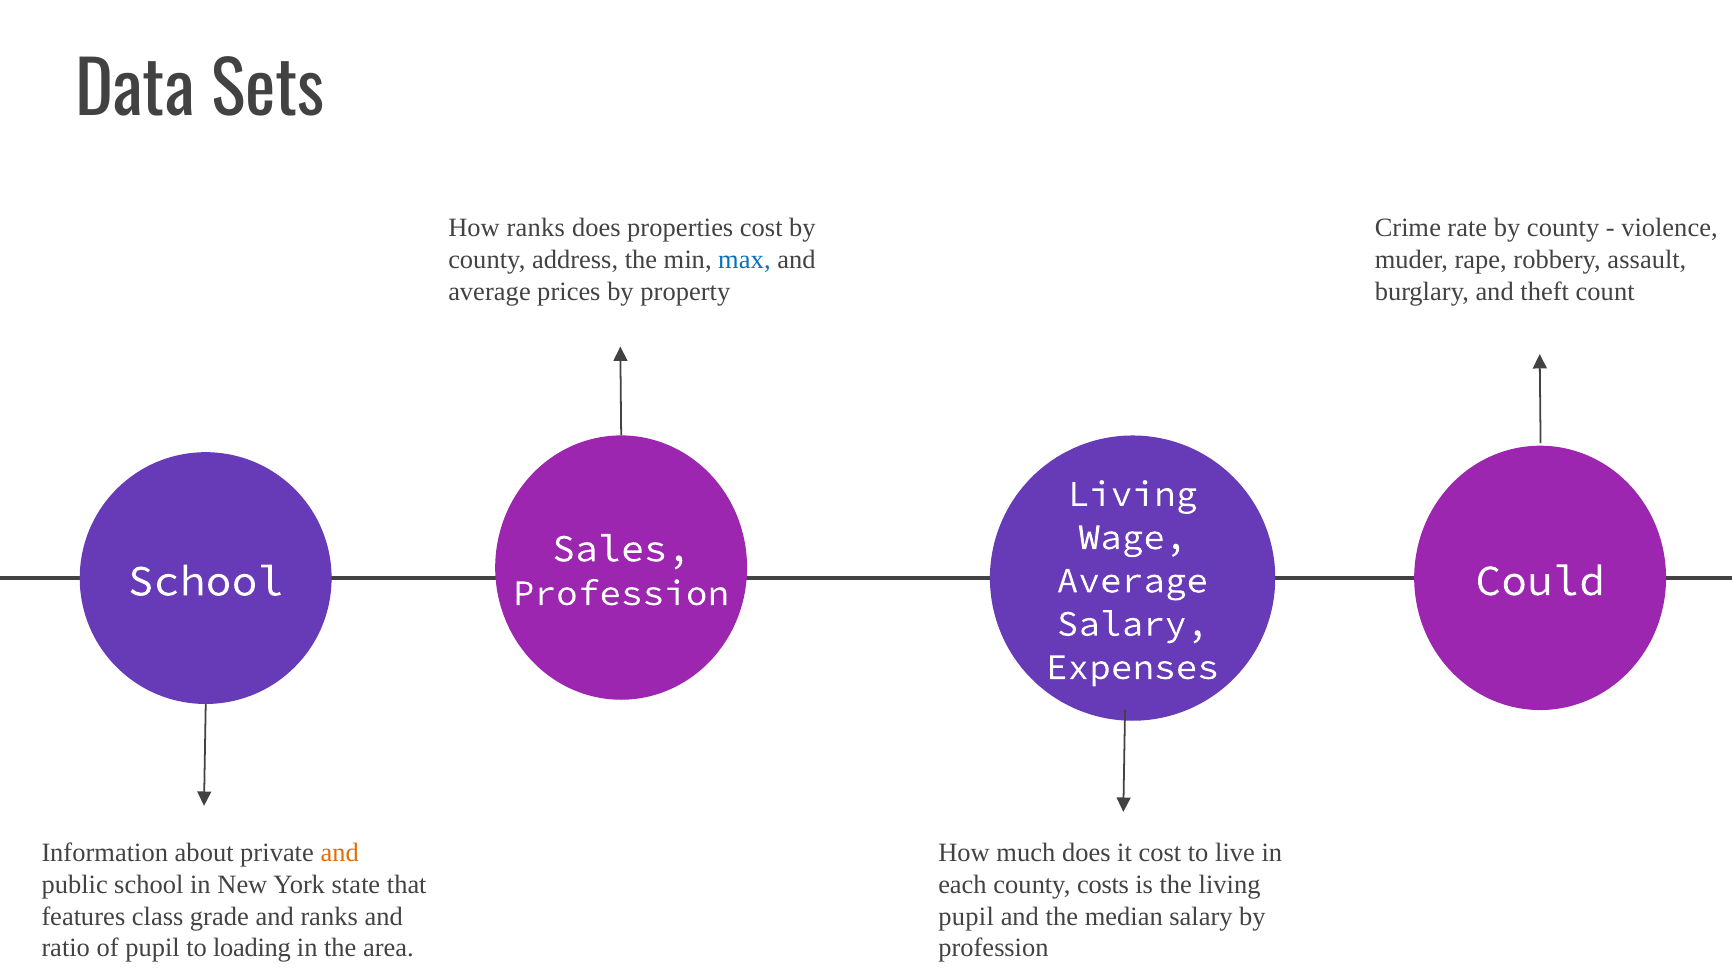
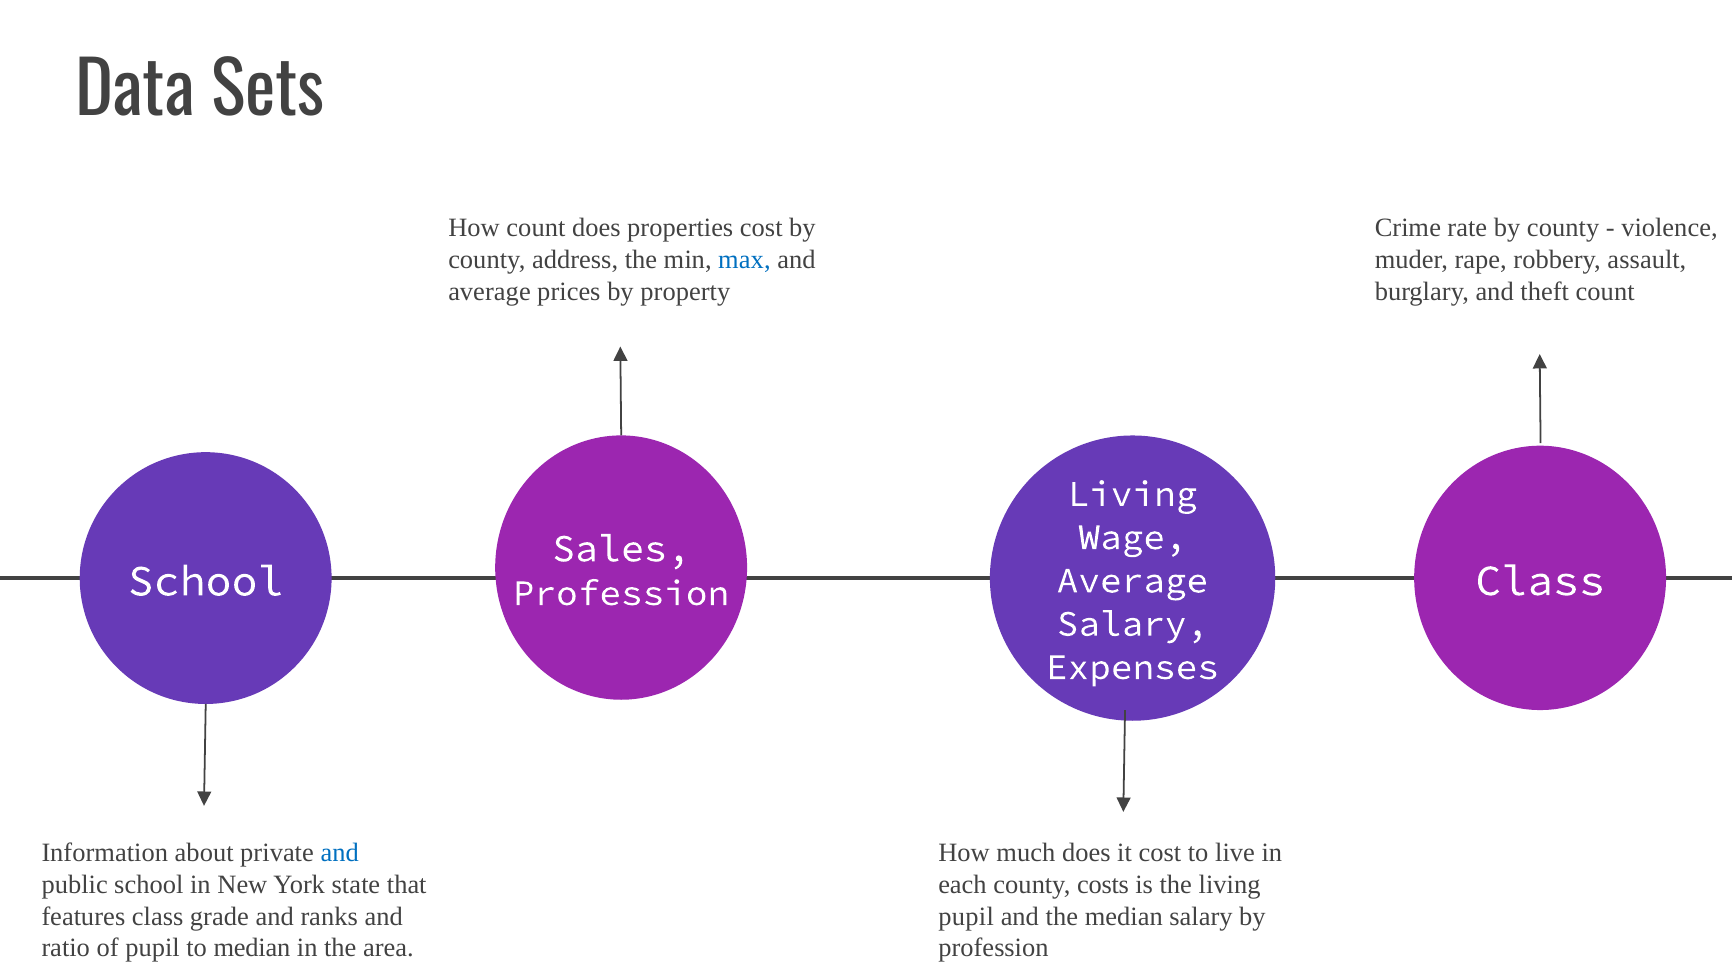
How ranks: ranks -> count (536, 228)
Could: Could -> Class (1540, 581)
and colour: orange -> blue (340, 853)
to loading: loading -> median (252, 949)
